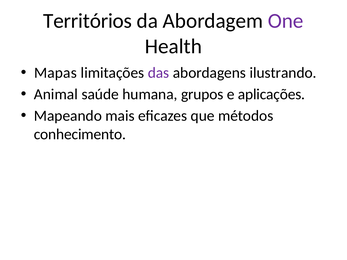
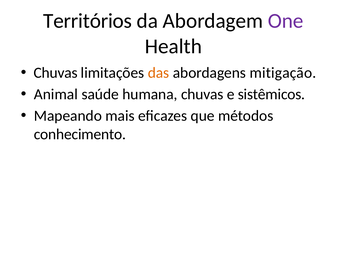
Mapas: Mapas -> Chuvas (56, 73)
das colour: purple -> orange (159, 73)
ilustrando: ilustrando -> mitigação (283, 73)
humana grupos: grupos -> chuvas (202, 94)
aplicações: aplicações -> sistêmicos (271, 94)
